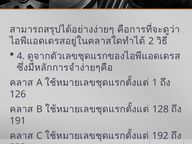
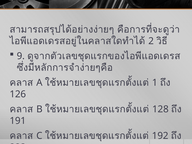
4: 4 -> 9 (21, 56)
